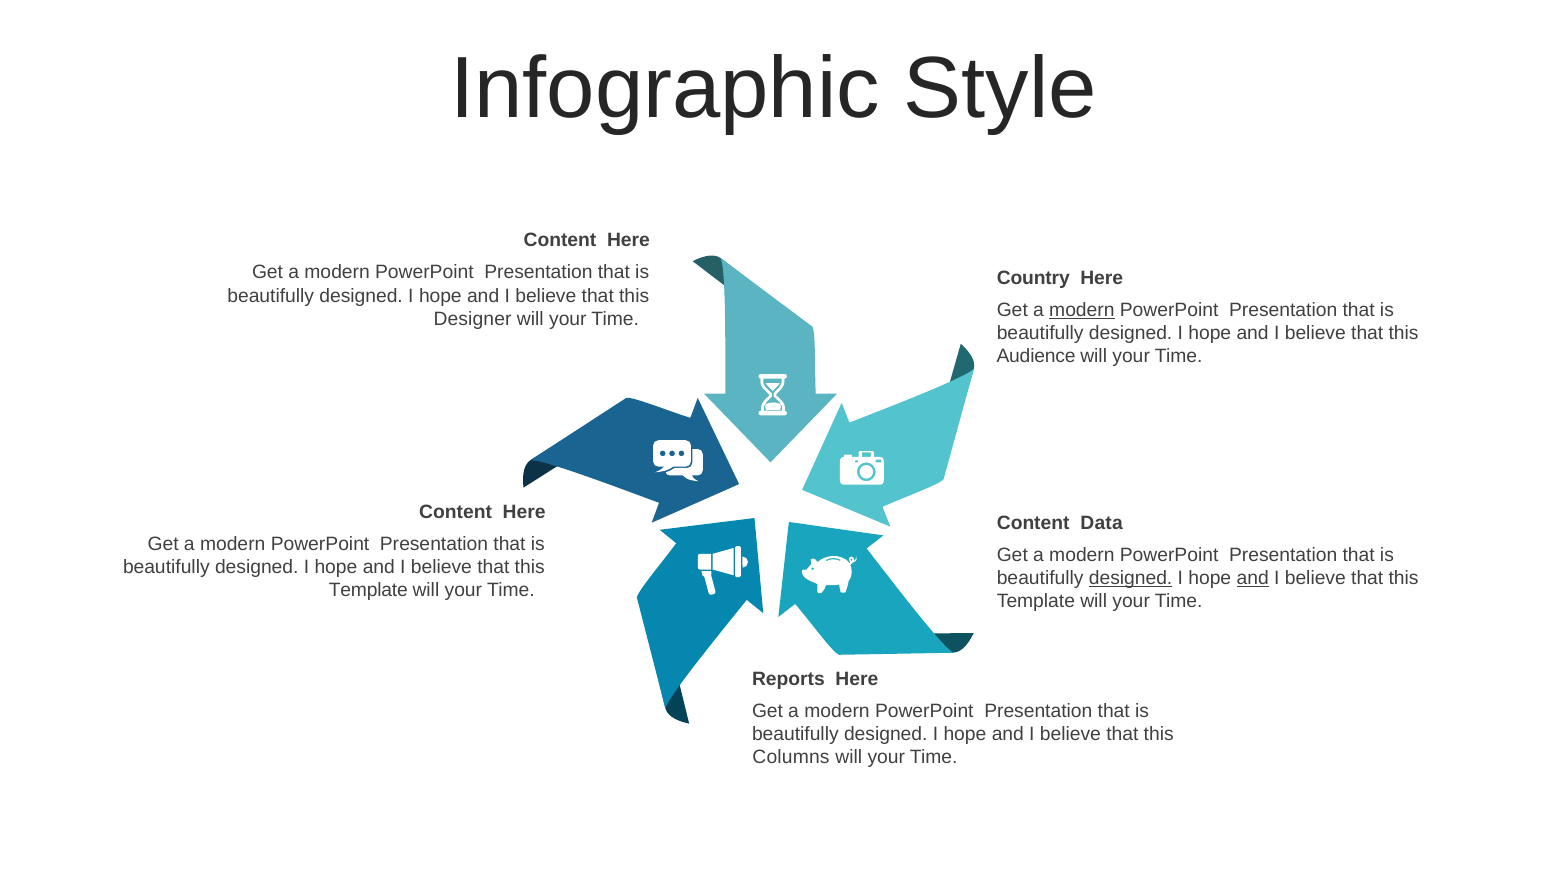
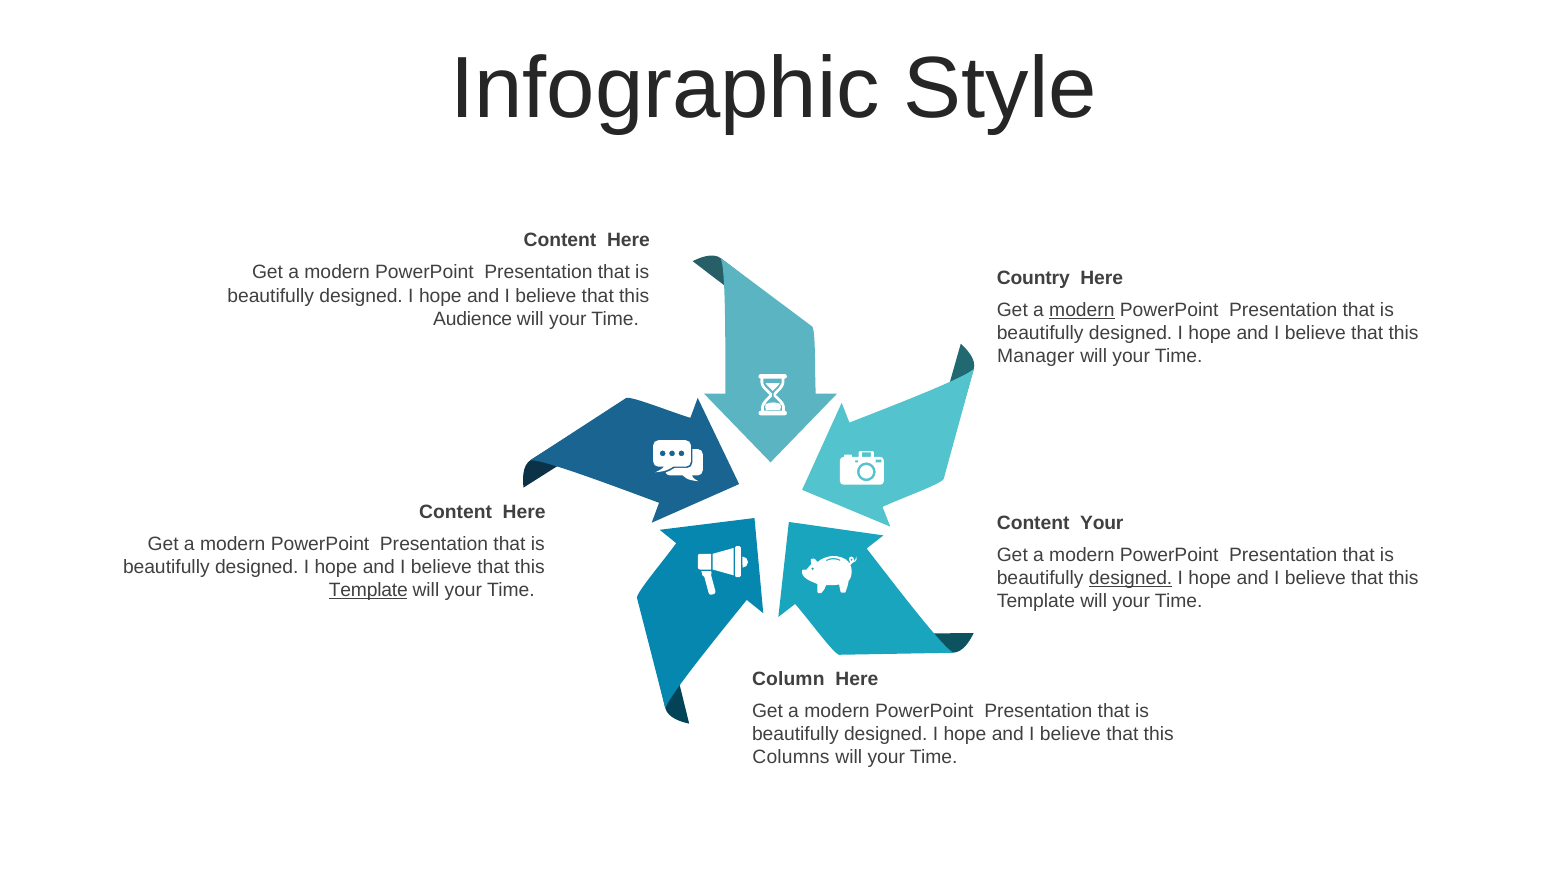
Designer: Designer -> Audience (473, 319)
Audience: Audience -> Manager (1036, 356)
Content Data: Data -> Your (1102, 523)
and underline: present -> none (1253, 578)
Template underline: none -> present (368, 590)
Reports: Reports -> Column (788, 679)
